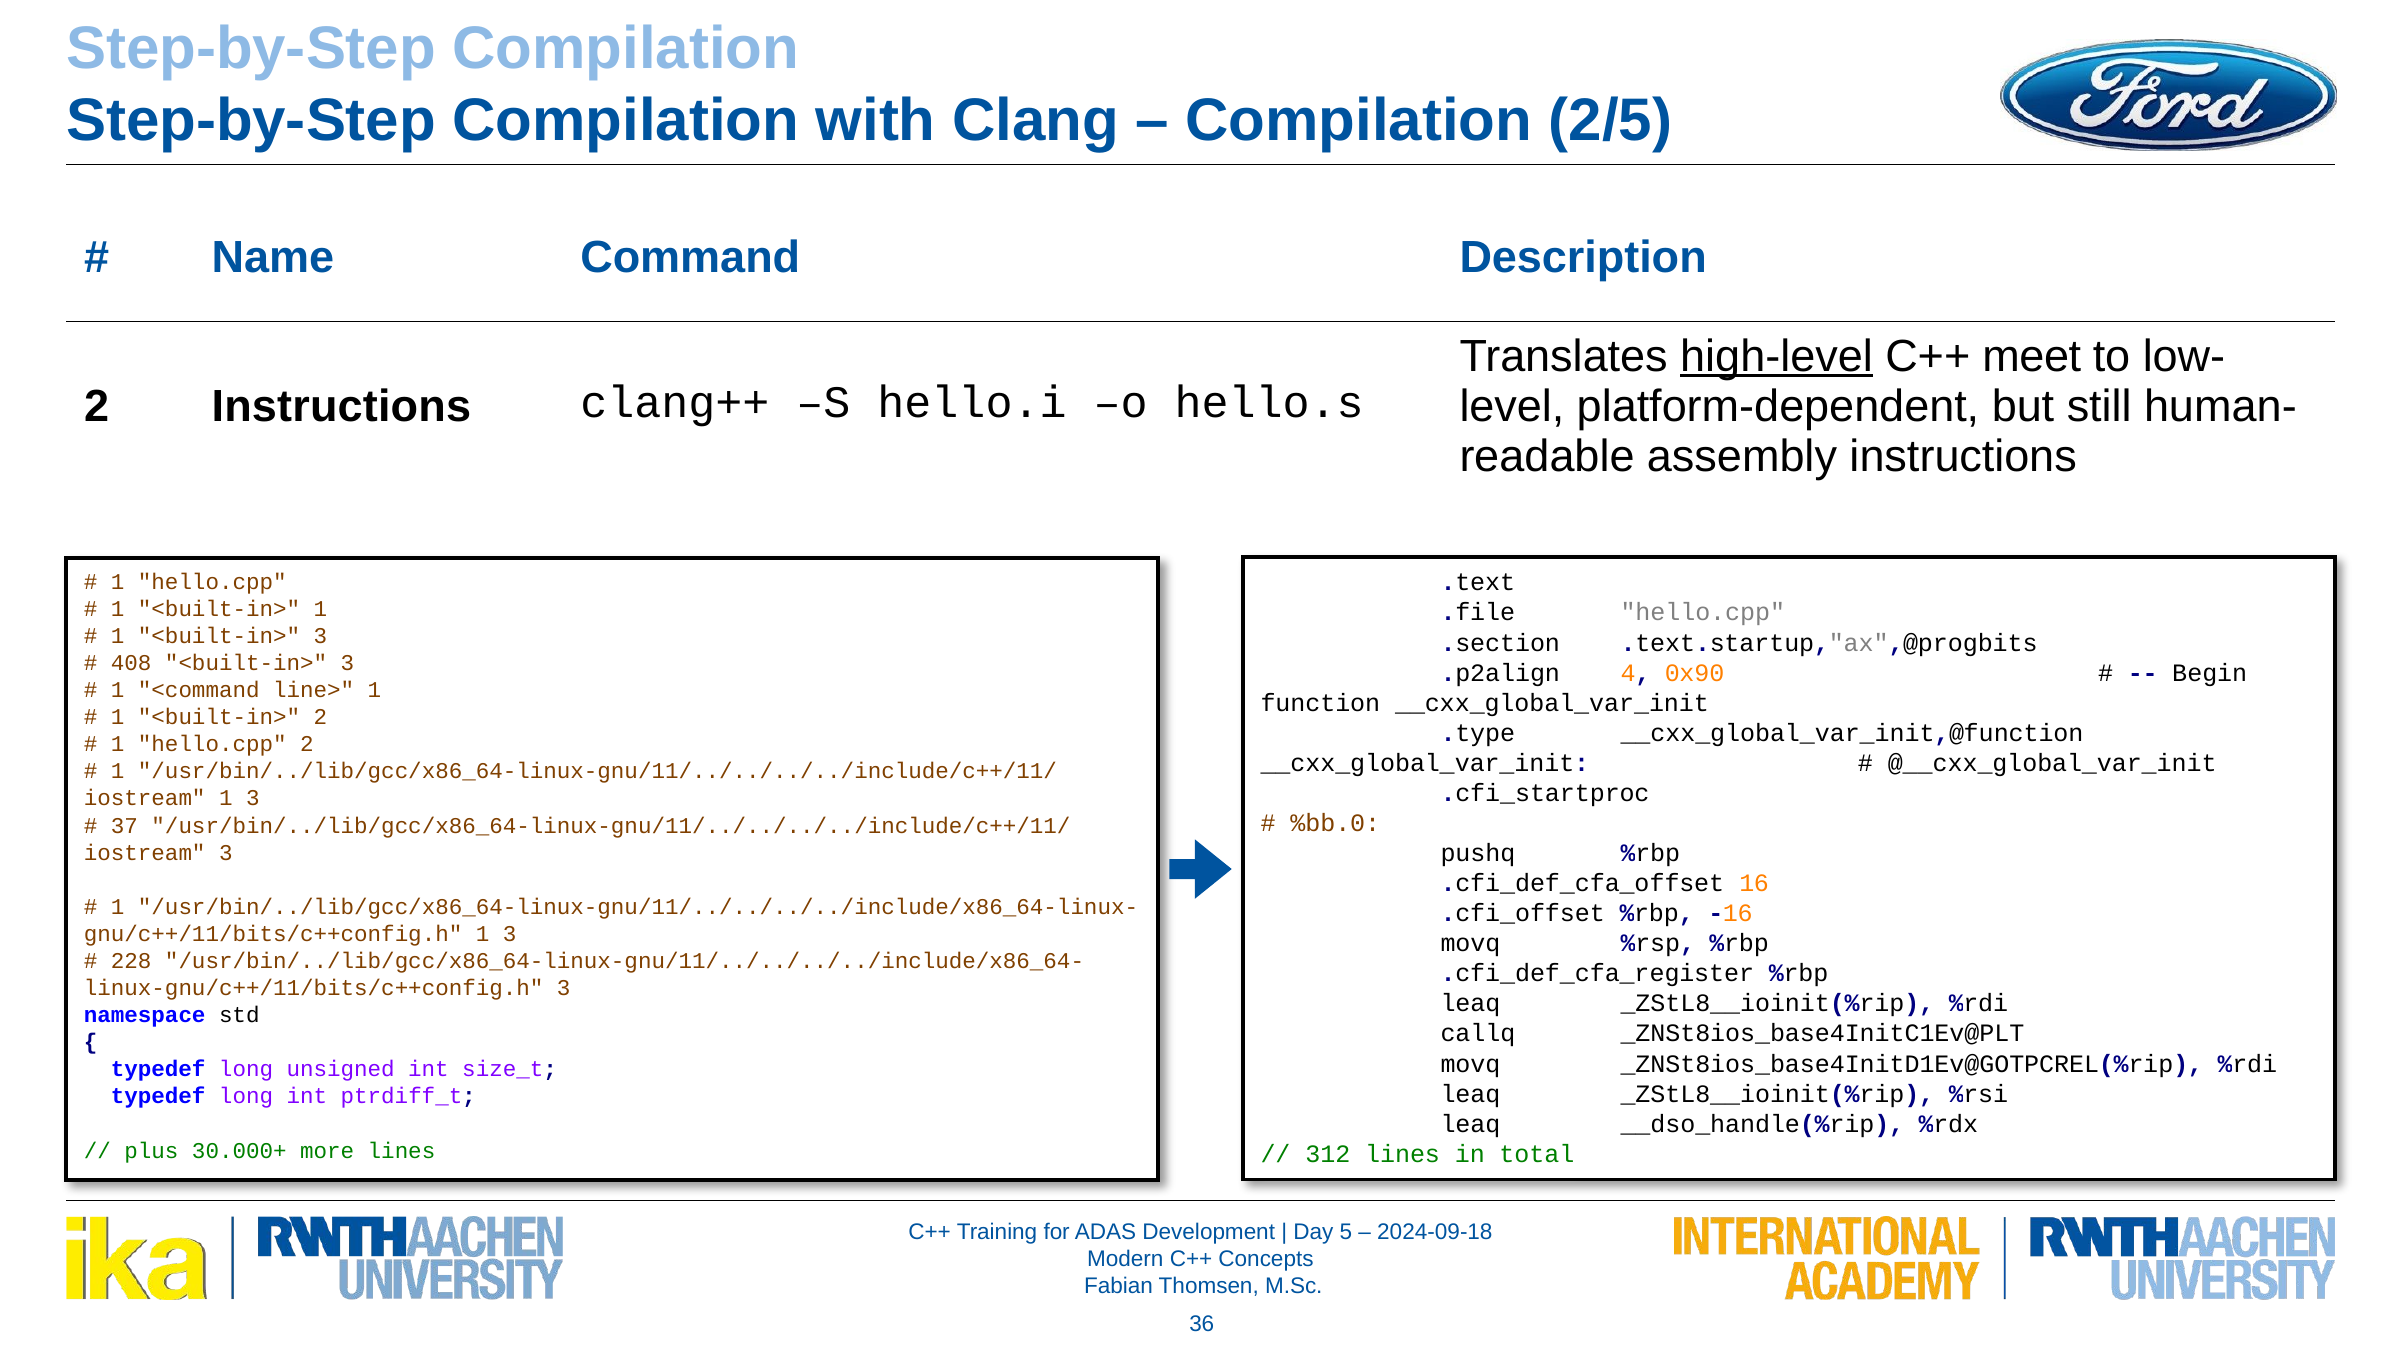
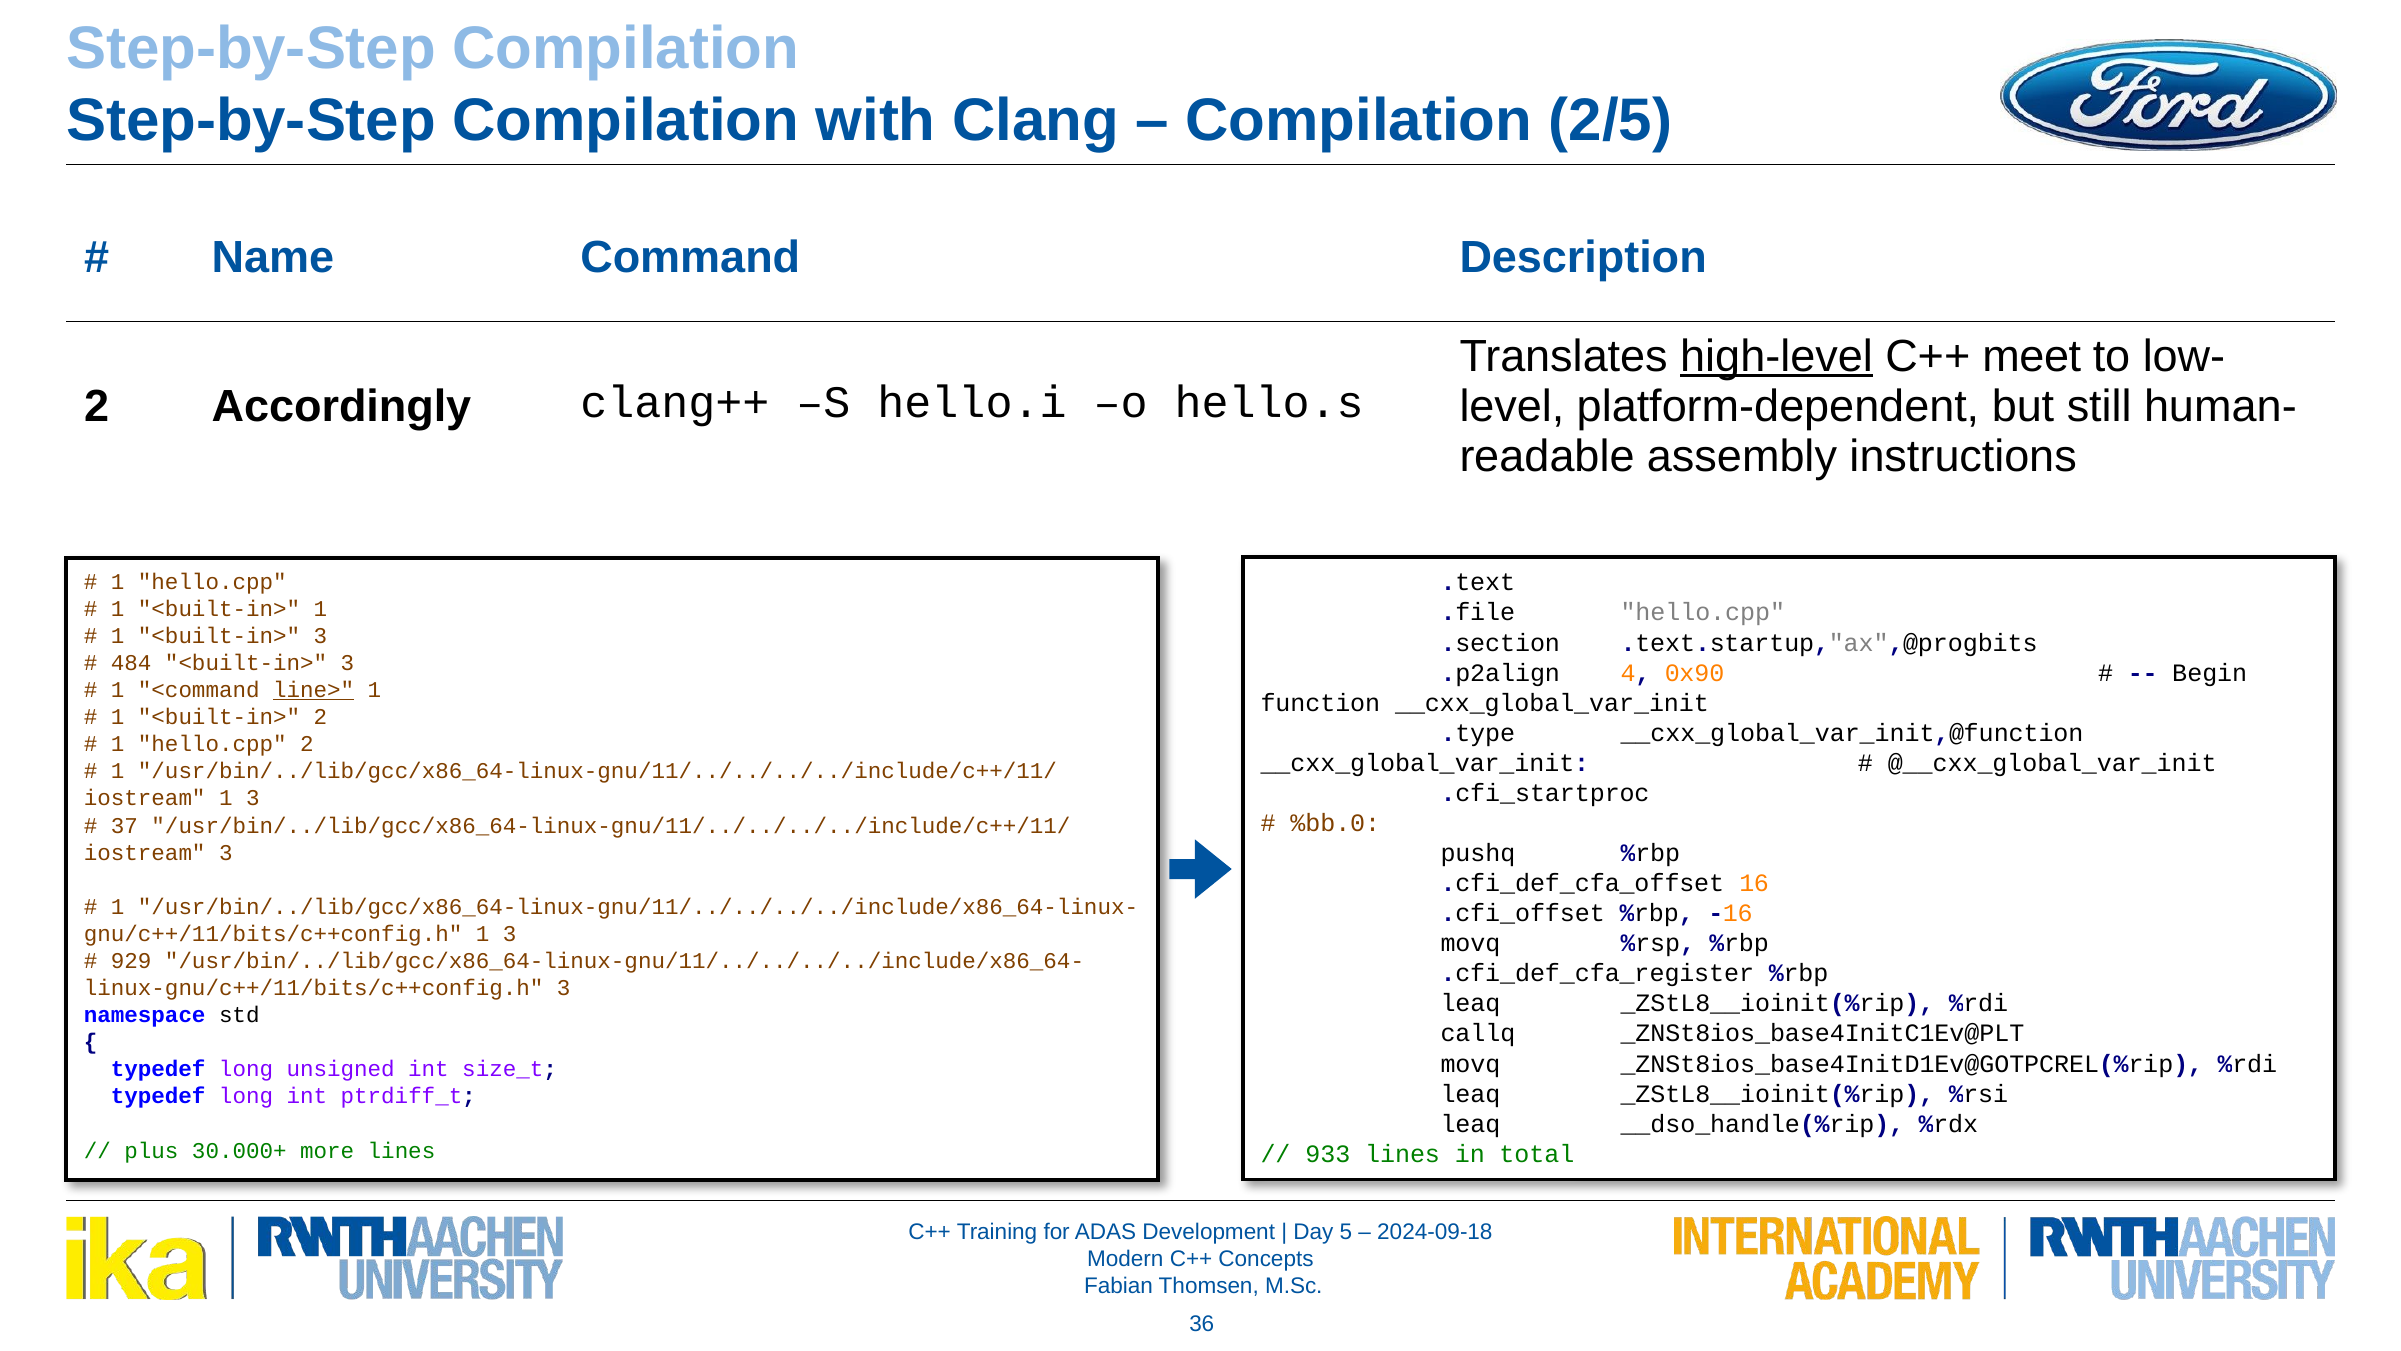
2 Instructions: Instructions -> Accordingly (341, 407)
408: 408 -> 484 (131, 663)
line> underline: none -> present (314, 690)
228: 228 -> 929 (131, 961)
312: 312 -> 933 (1328, 1154)
